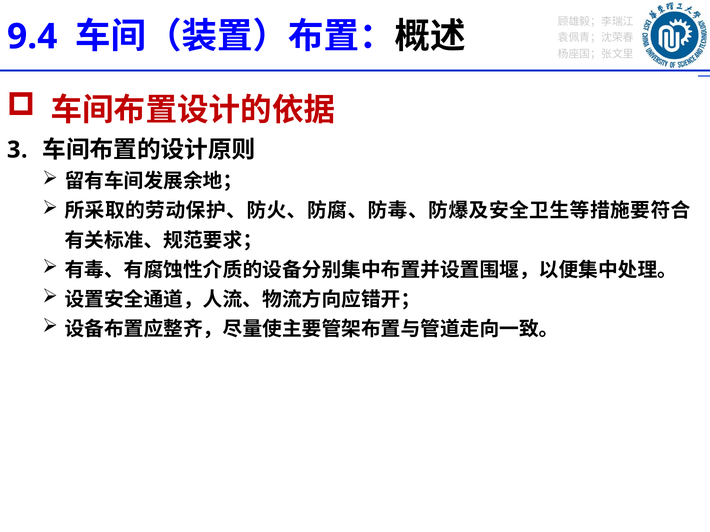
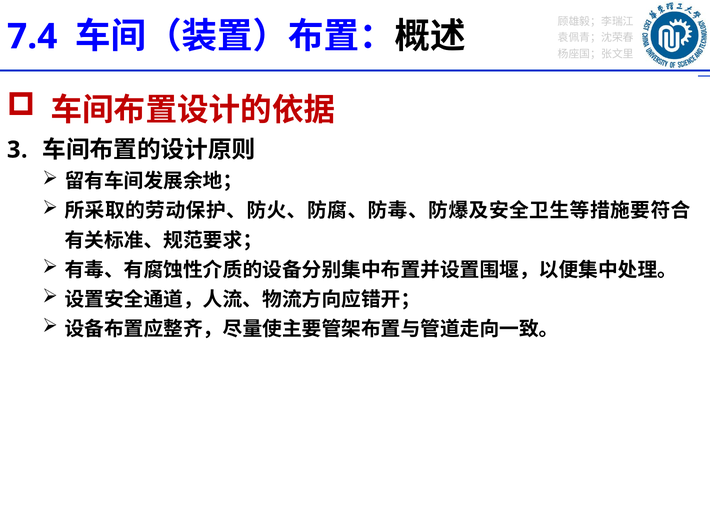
9.4: 9.4 -> 7.4 (32, 37)
